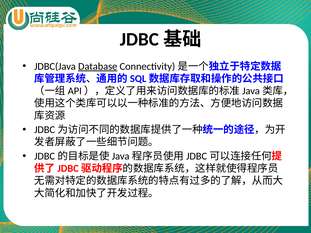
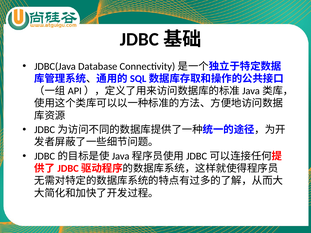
Database underline: present -> none (98, 67)
